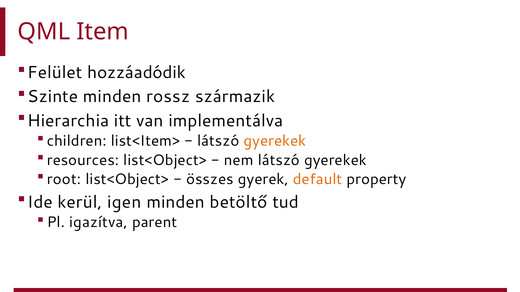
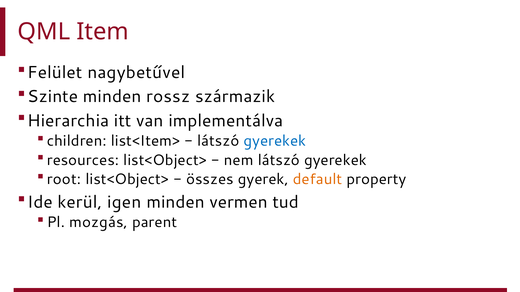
hozzáadódik: hozzáadódik -> nagybetűvel (136, 73)
gyerekek colour: orange -> blue (275, 141)
betöltő: betöltő -> vermen (239, 202)
igazítva: igazítva -> mozgás (99, 223)
